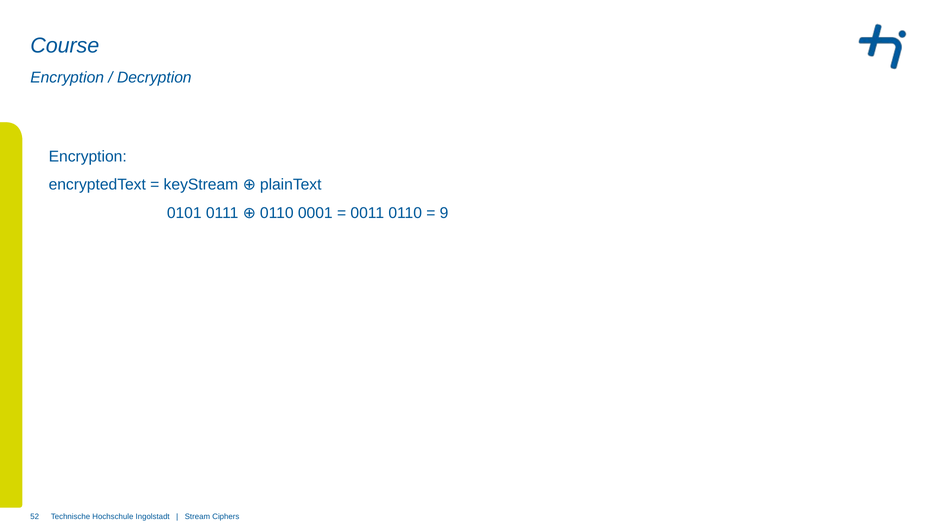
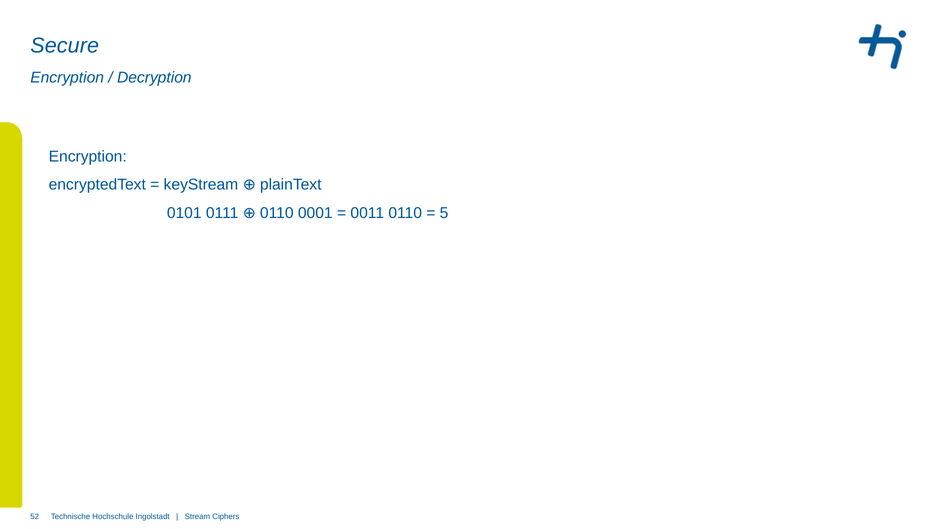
Course: Course -> Secure (65, 46)
9: 9 -> 5 (444, 213)
